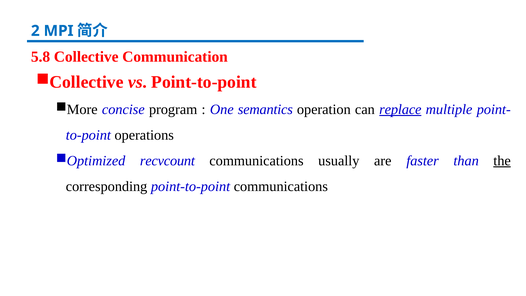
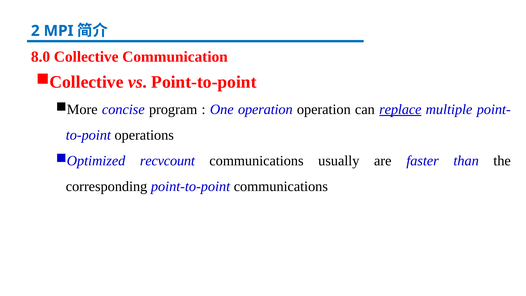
5.8: 5.8 -> 8.0 (41, 57)
One semantics: semantics -> operation (265, 109)
the underline: present -> none (502, 161)
